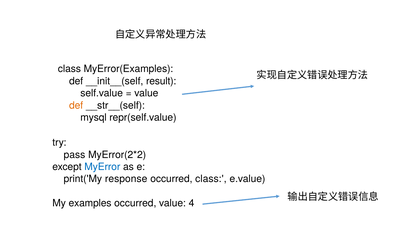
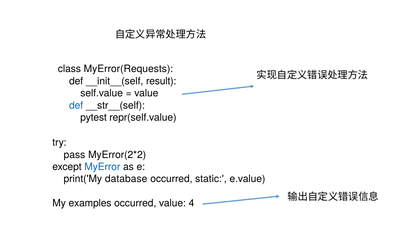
MyError(Examples: MyError(Examples -> MyError(Requests (128, 69)
def colour: orange -> blue (76, 105)
mysql: mysql -> pytest (94, 117)
response: response -> database (126, 179)
occurred class: class -> static (211, 179)
